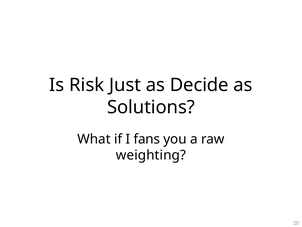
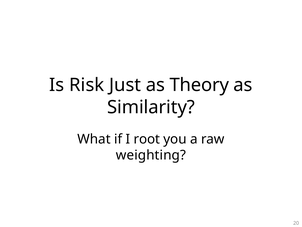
Decide: Decide -> Theory (199, 85)
Solutions: Solutions -> Similarity (151, 107)
fans: fans -> root (147, 139)
